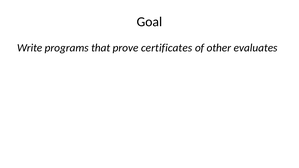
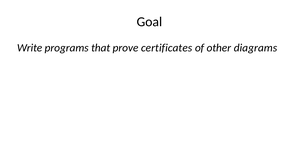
evaluates: evaluates -> diagrams (256, 48)
